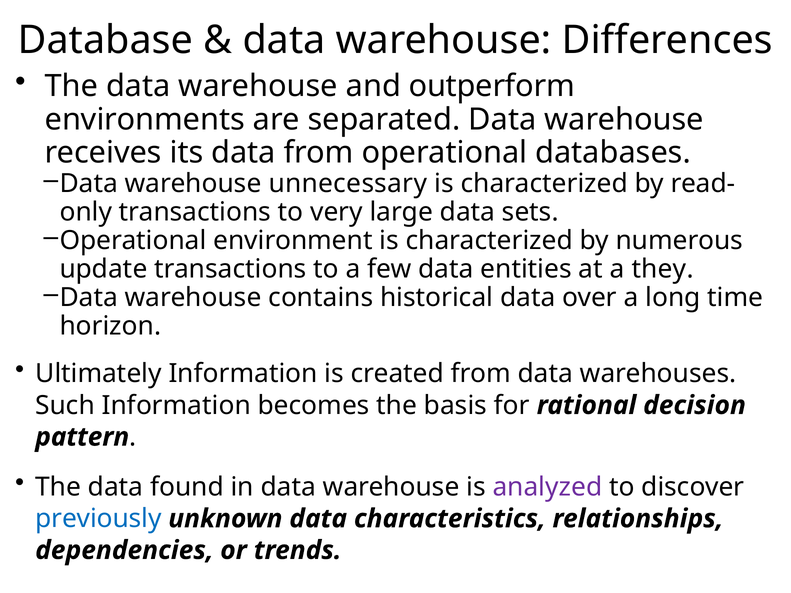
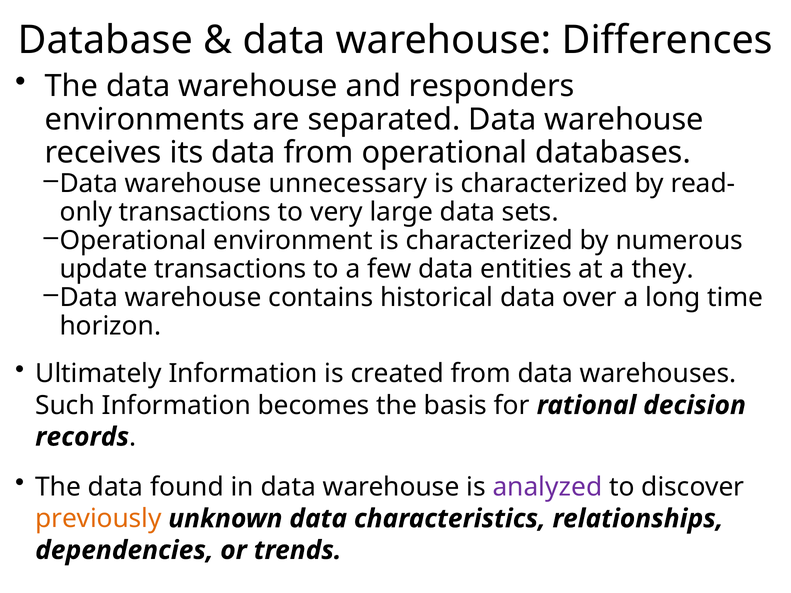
outperform: outperform -> responders (492, 86)
pattern: pattern -> records (82, 437)
previously colour: blue -> orange (98, 519)
